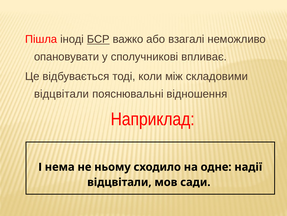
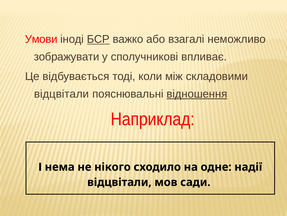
Пішла: Пішла -> Умови (41, 39)
опановувати: опановувати -> зображувати (67, 57)
відношення underline: none -> present (197, 94)
ньому: ньому -> нікого (112, 166)
